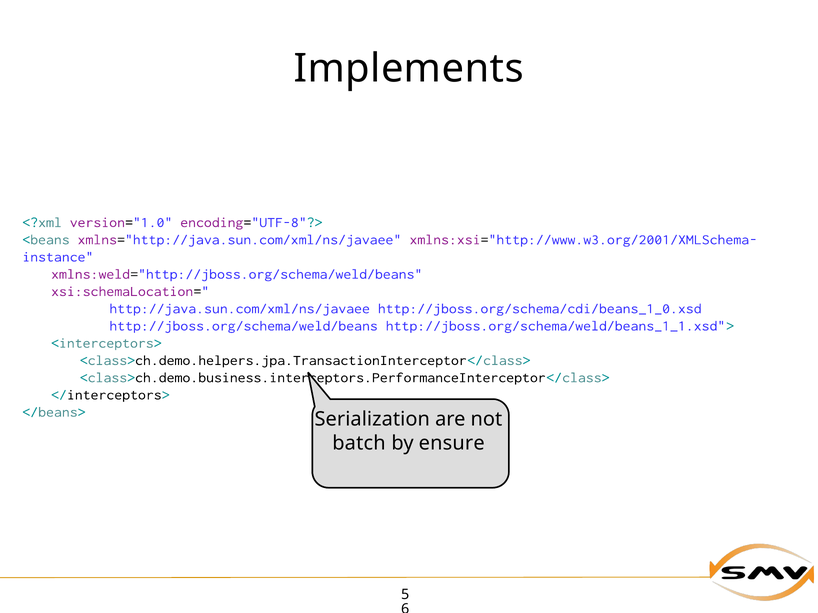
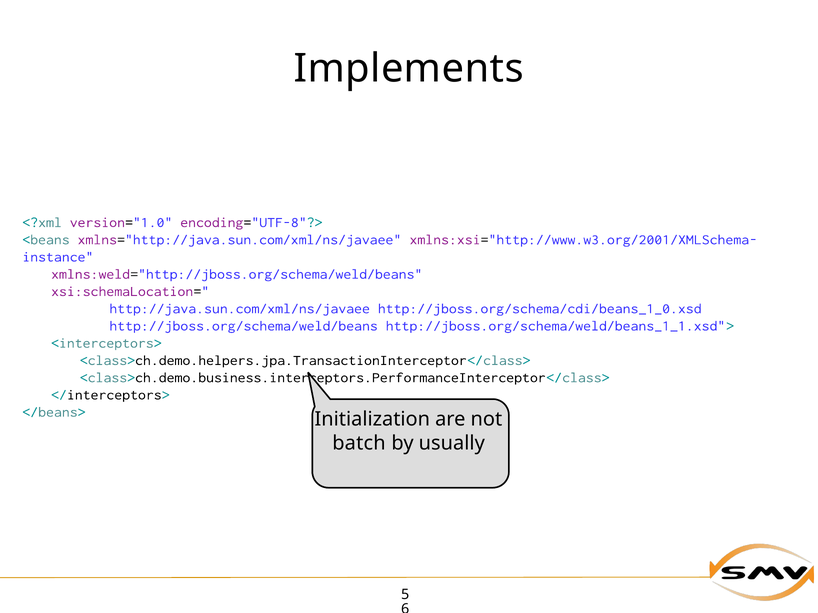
Serialization: Serialization -> Initialization (372, 420)
ensure: ensure -> usually (452, 444)
